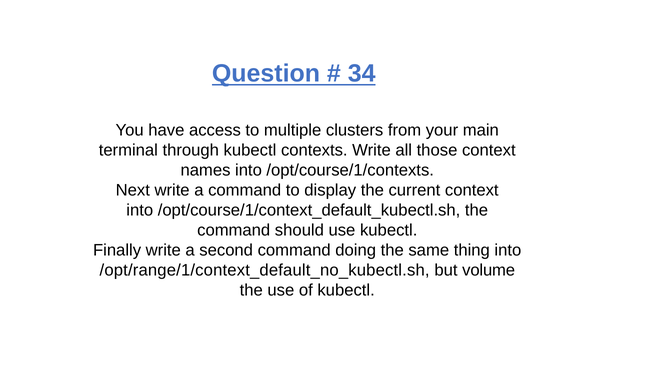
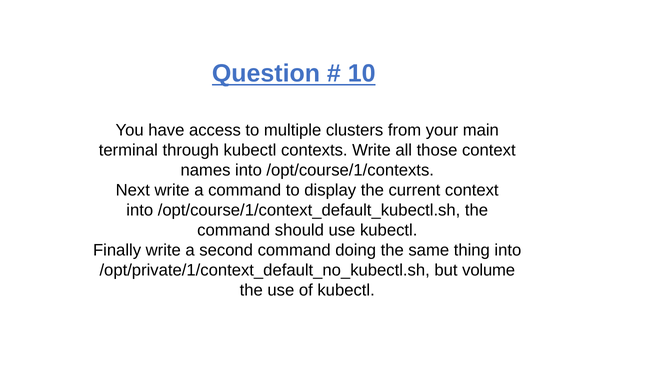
34: 34 -> 10 (362, 74)
/opt/range/1/context_default_no_kubectl.sh: /opt/range/1/context_default_no_kubectl.sh -> /opt/private/1/context_default_no_kubectl.sh (265, 270)
